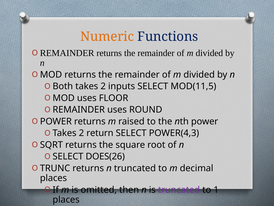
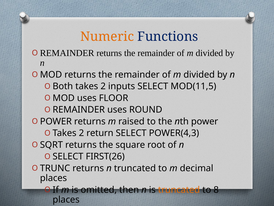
DOES(26: DOES(26 -> FIRST(26 (105, 156)
truncated colour: purple -> orange (179, 189)
1: 1 -> 8 (216, 189)
